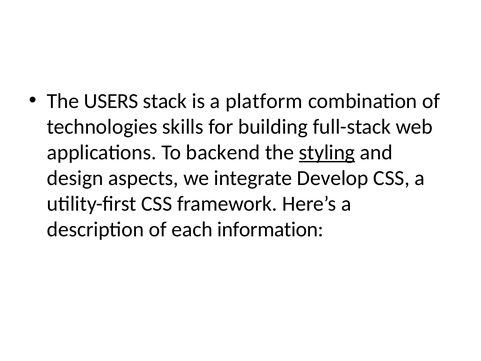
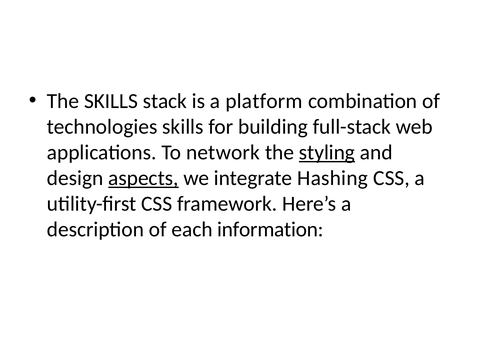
The USERS: USERS -> SKILLS (111, 101)
backend: backend -> network (223, 152)
aspects underline: none -> present (143, 178)
Develop: Develop -> Hashing (333, 178)
